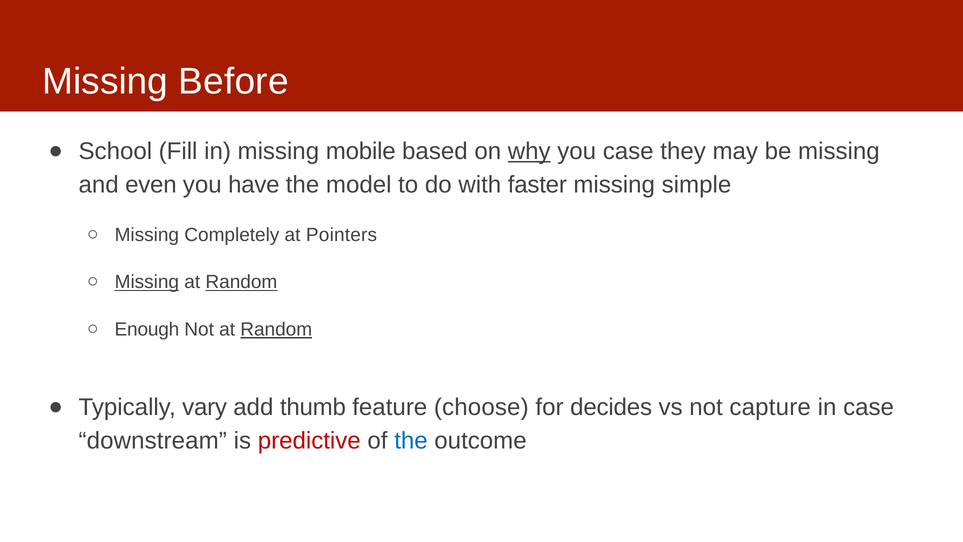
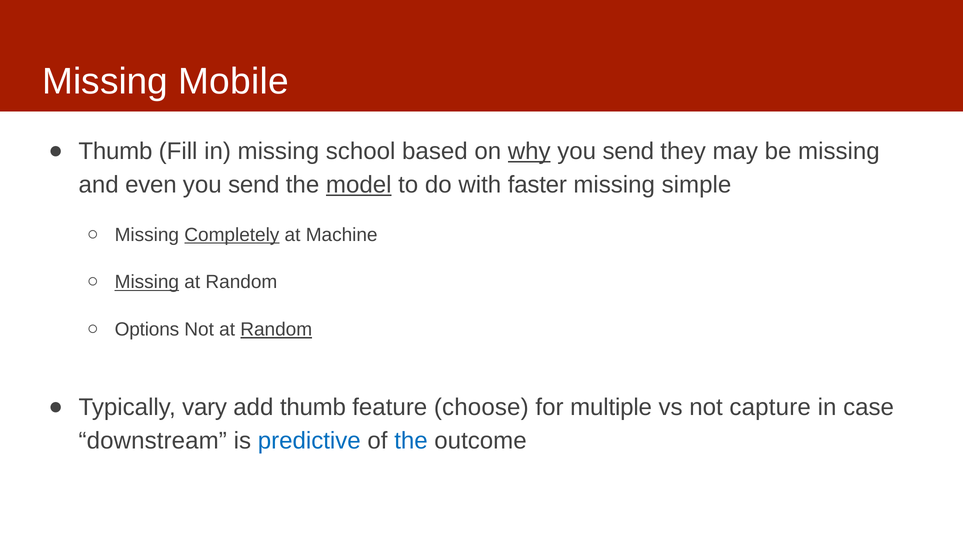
Before: Before -> Mobile (233, 81)
School: School -> Thumb (115, 151)
mobile: mobile -> school (361, 151)
case: case -> send (628, 151)
have: have -> send (254, 185)
model underline: none -> present (359, 185)
Completely underline: none -> present (232, 235)
Pointers: Pointers -> Machine (342, 235)
Random underline: present -> none (241, 282)
Enough: Enough -> Options (147, 329)
decides: decides -> multiple (611, 407)
predictive colour: red -> blue (309, 440)
